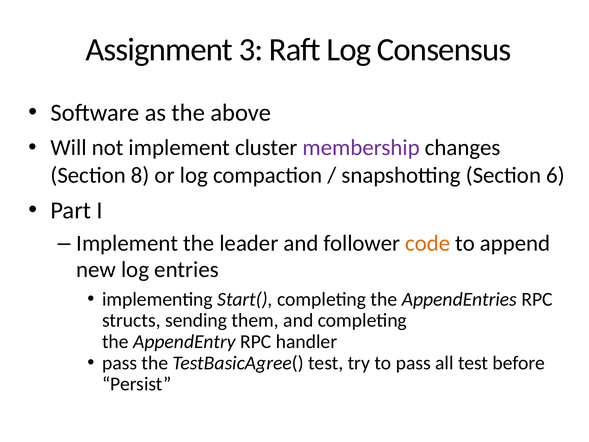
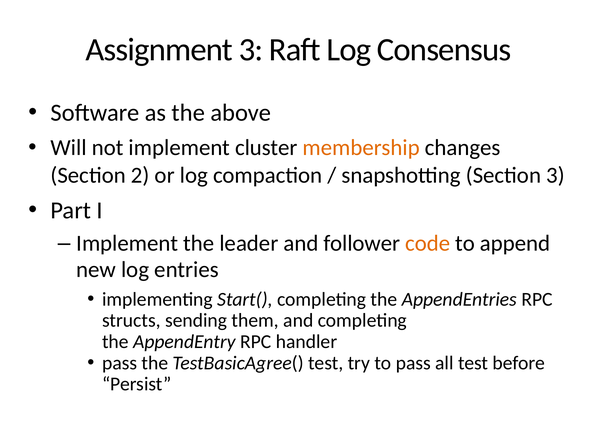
membership colour: purple -> orange (361, 148)
8: 8 -> 2 (140, 175)
Section 6: 6 -> 3 (555, 175)
